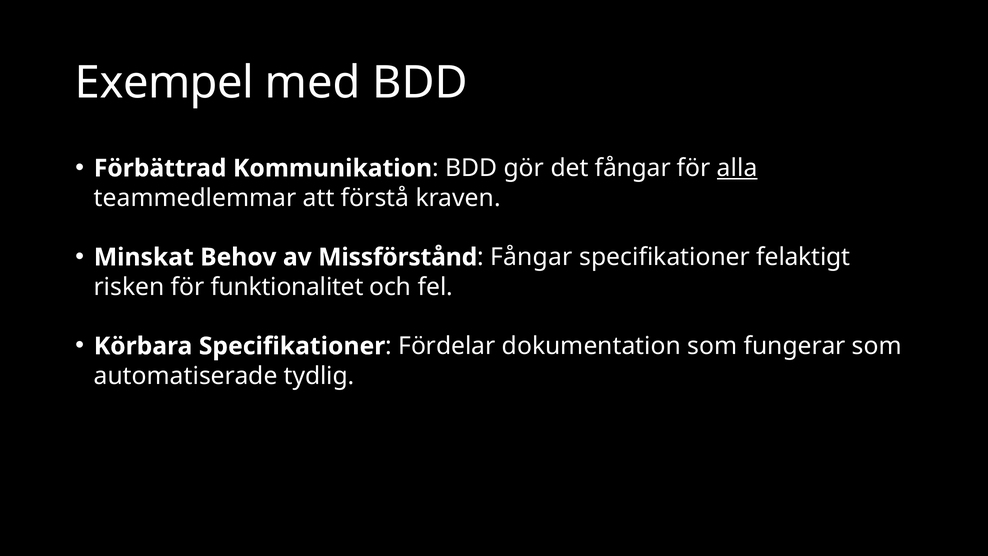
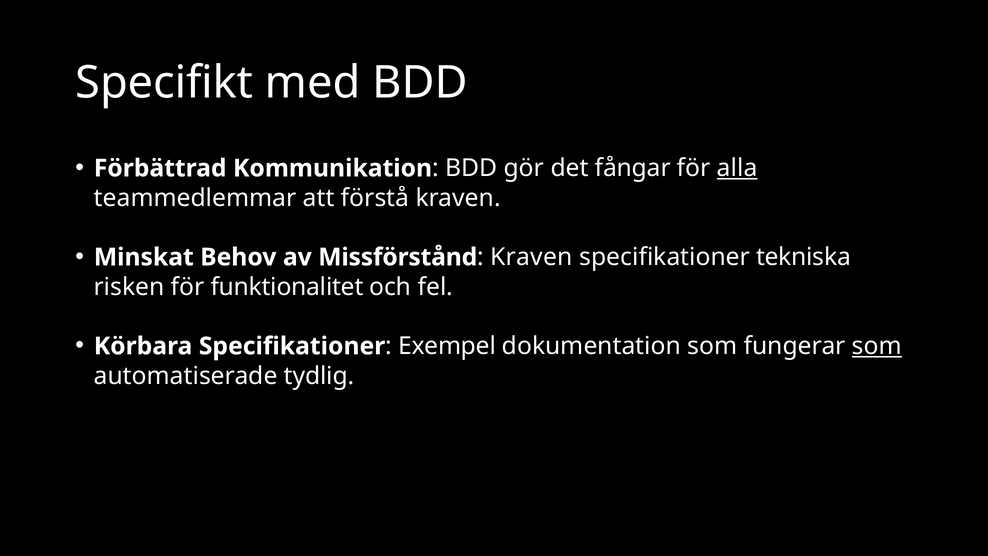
Exempel: Exempel -> Specifikt (164, 83)
Fångar: Fångar -> Kraven (531, 257)
felaktigt: felaktigt -> tekniska (803, 257)
Fördelar: Fördelar -> Exempel (447, 346)
som underline: none -> present (877, 346)
